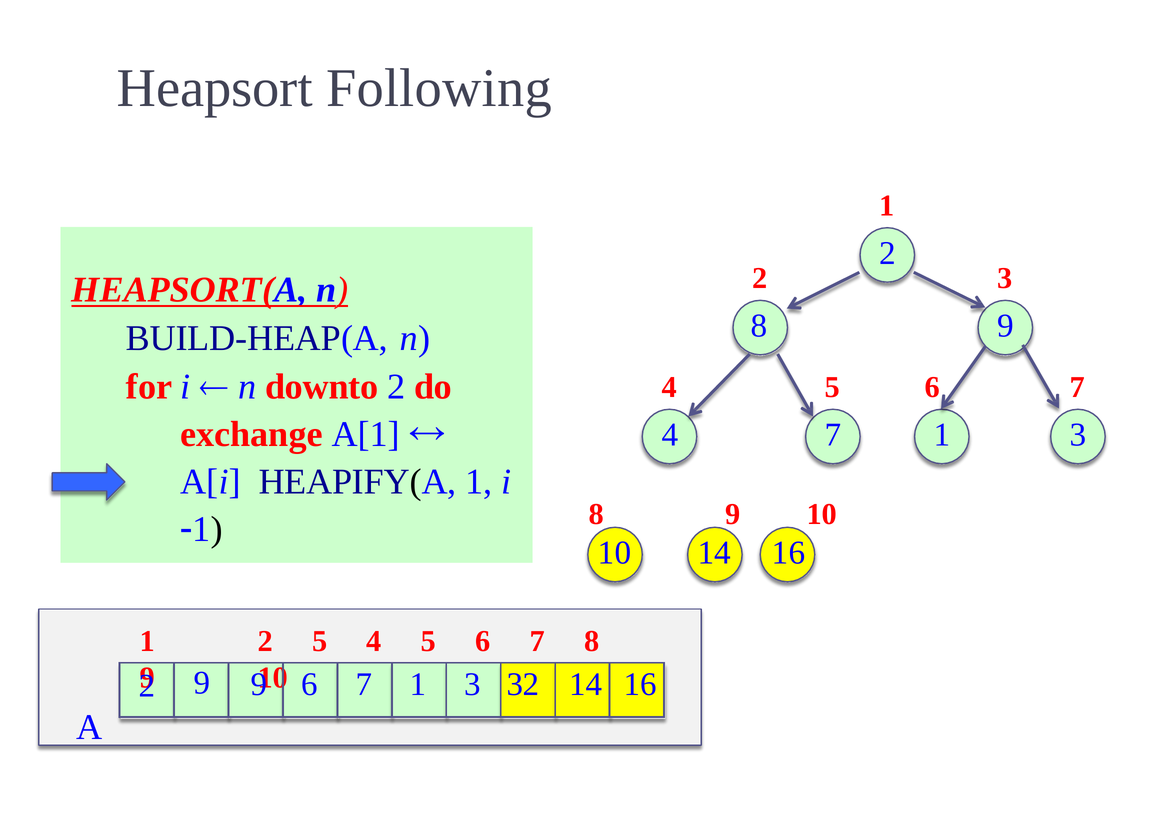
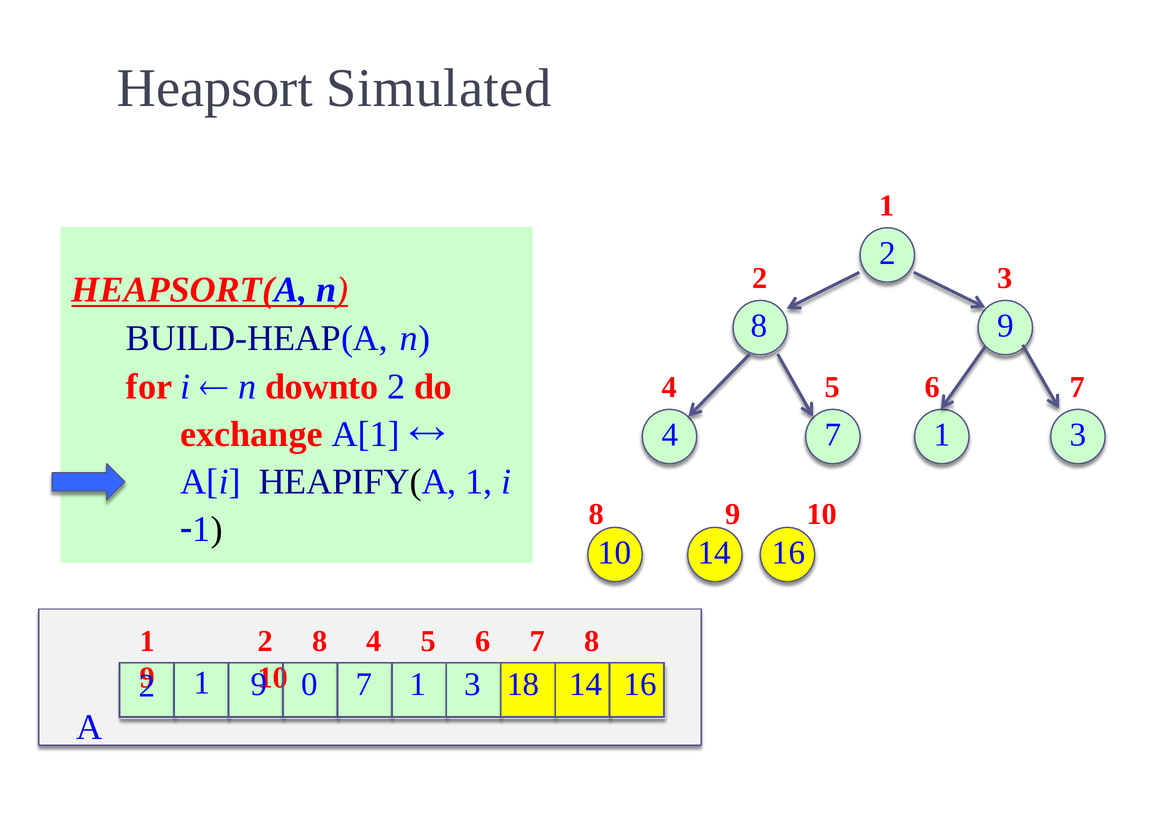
Following: Following -> Simulated (439, 88)
1 2 5: 5 -> 8 (320, 641)
9: 9 -> 1 (202, 683)
6: 6 -> 0 (309, 684)
32: 32 -> 18 (523, 684)
